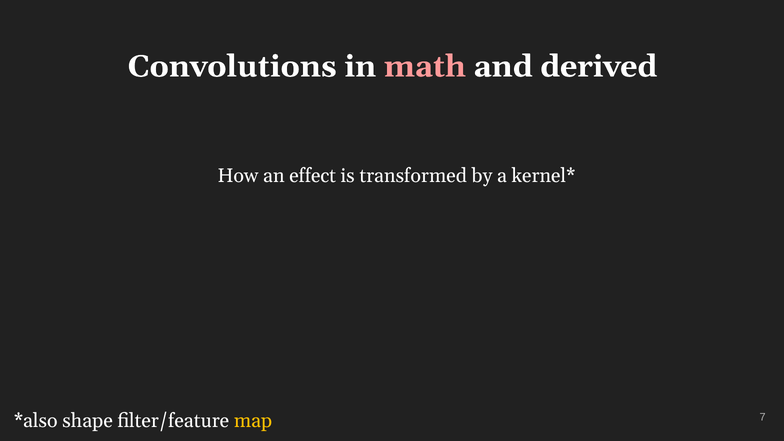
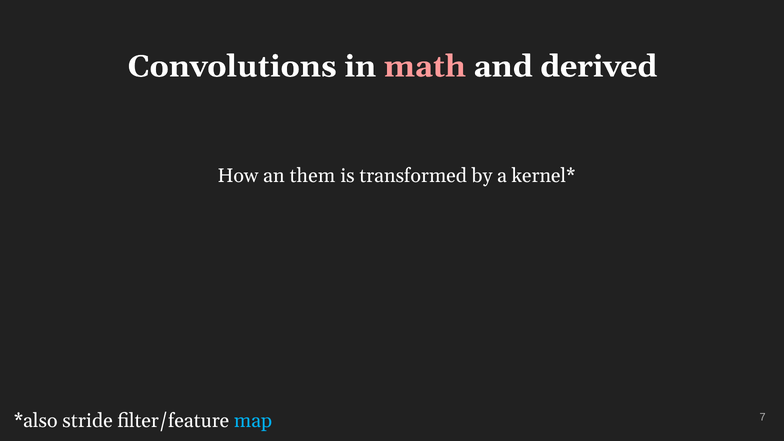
effect: effect -> them (312, 176)
shape: shape -> stride (88, 421)
map colour: yellow -> light blue (253, 421)
